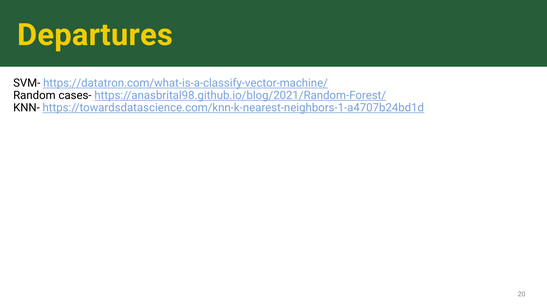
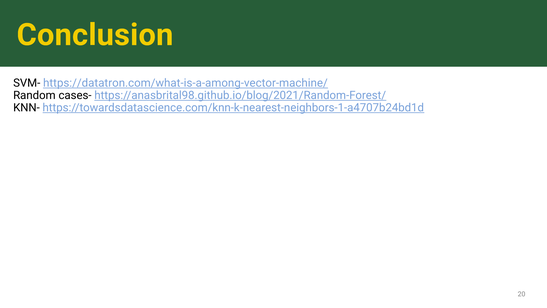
Departures: Departures -> Conclusion (95, 35)
https://datatron.com/what-is-a-classify-vector-machine/: https://datatron.com/what-is-a-classify-vector-machine/ -> https://datatron.com/what-is-a-among-vector-machine/ (185, 83)
